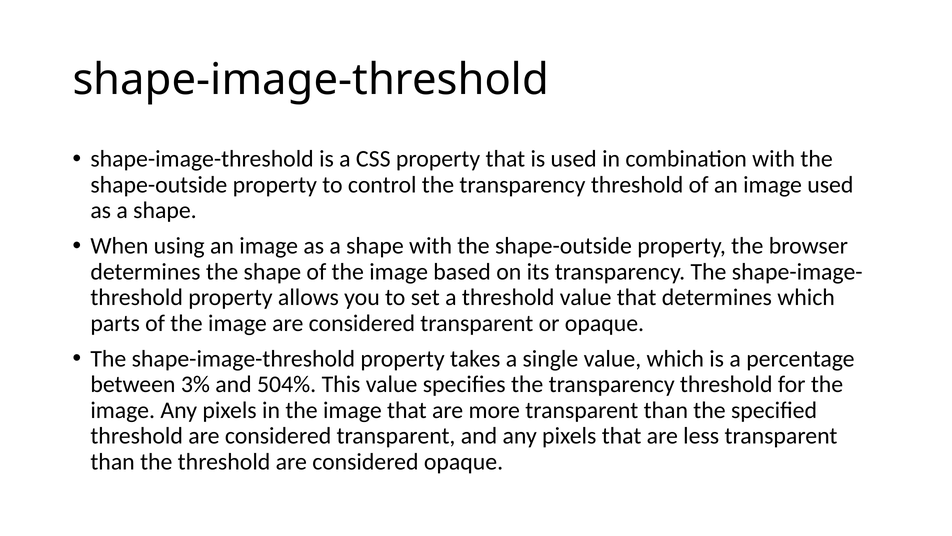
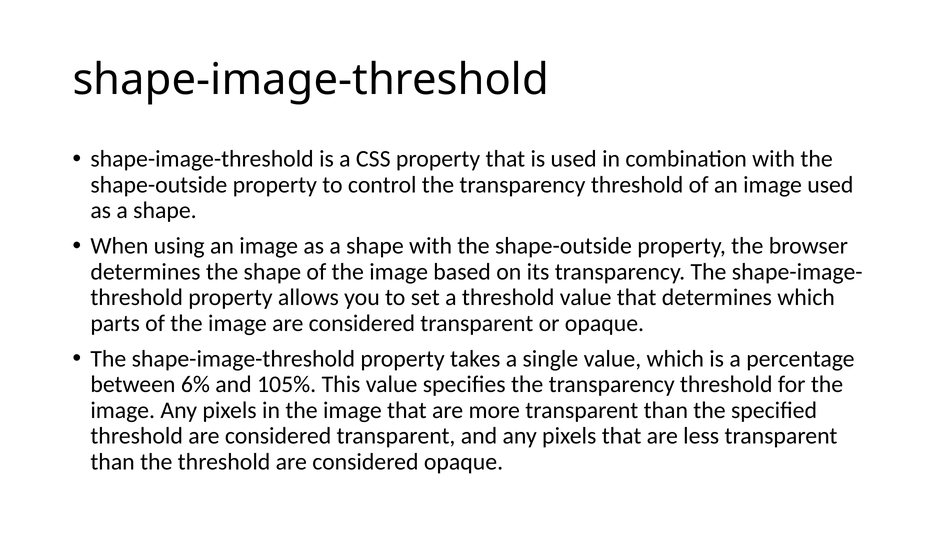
3%: 3% -> 6% (195, 384)
504%: 504% -> 105% (287, 384)
